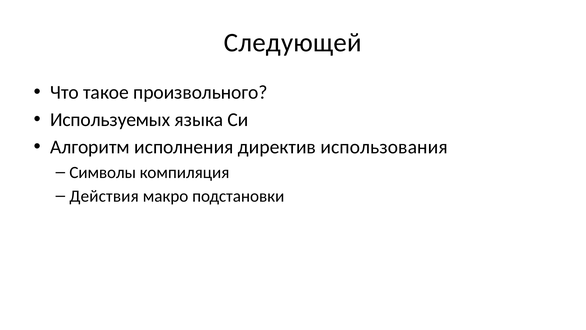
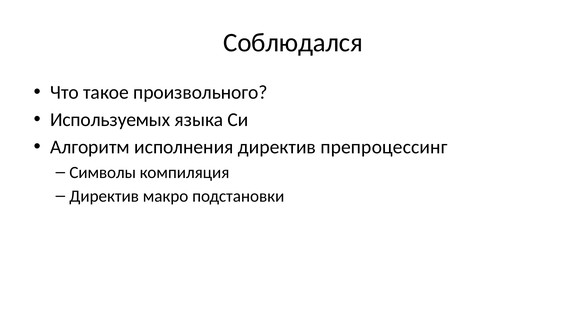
Следующей: Следующей -> Соблюдался (293, 43)
использования: использования -> препроцессинг (384, 147)
Действия: Действия -> Директив (104, 196)
